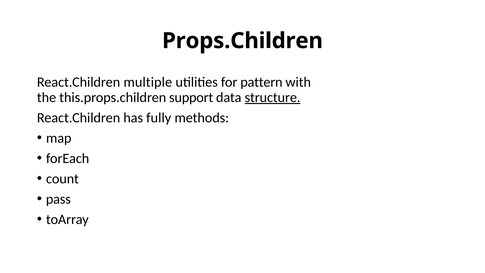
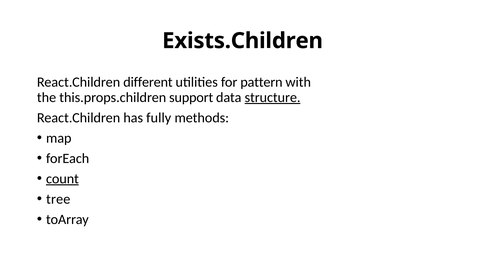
Props.Children: Props.Children -> Exists.Children (243, 41)
multiple: multiple -> different (148, 82)
count underline: none -> present (62, 179)
pass: pass -> tree (58, 199)
